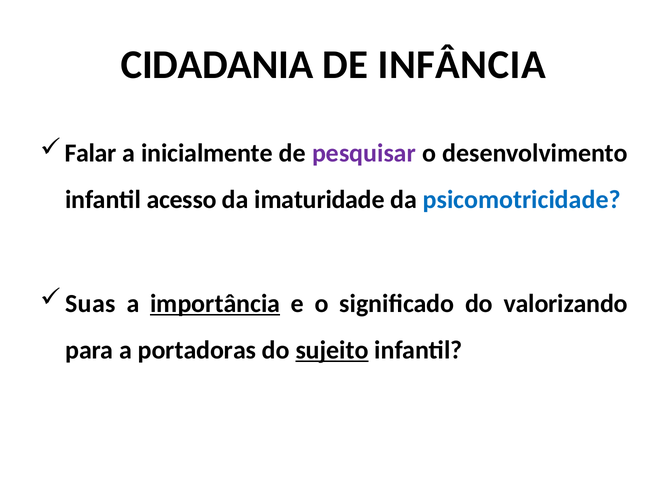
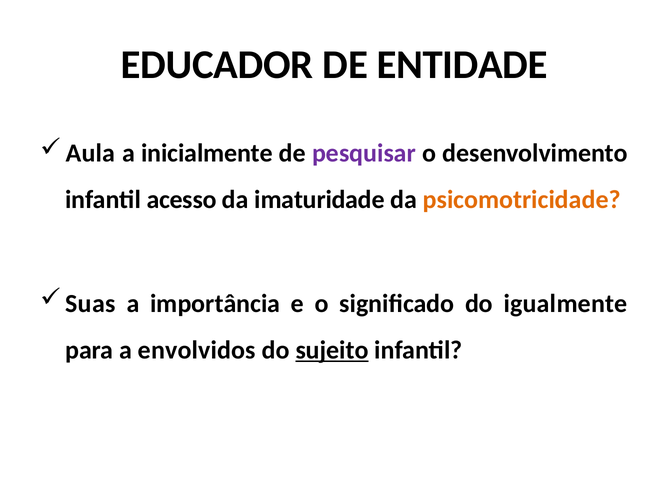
CIDADANIA: CIDADANIA -> EDUCADOR (217, 65)
INFÂNCIA: INFÂNCIA -> ENTIDADE (462, 65)
Falar: Falar -> Aula (90, 153)
psicomotricidade colour: blue -> orange (522, 200)
importância underline: present -> none (215, 304)
valorizando: valorizando -> igualmente (566, 304)
portadoras: portadoras -> envolvidos (197, 350)
